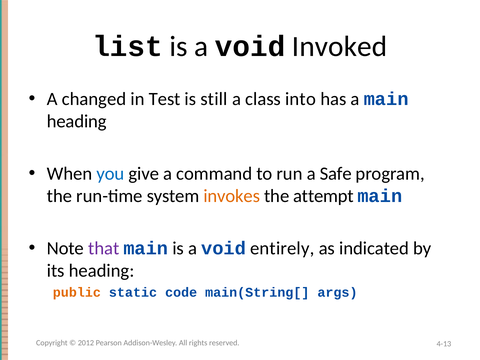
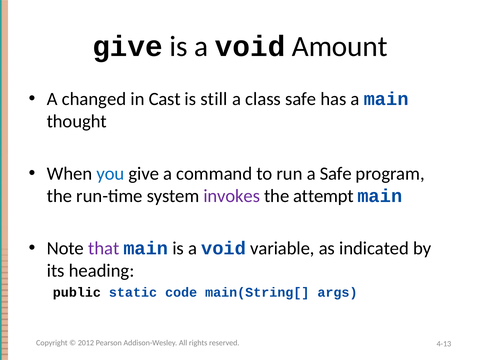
list: list -> give (128, 46)
Invoked: Invoked -> Amount (340, 46)
Test: Test -> Cast (165, 99)
class into: into -> safe (301, 99)
heading: heading -> thought (77, 121)
invokes colour: orange -> purple (232, 196)
entirely: entirely -> variable (282, 248)
public colour: orange -> black (77, 292)
